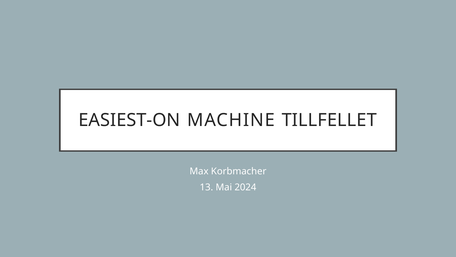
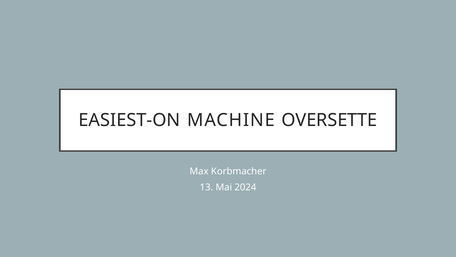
TILLFELLET: TILLFELLET -> OVERSETTE (329, 120)
